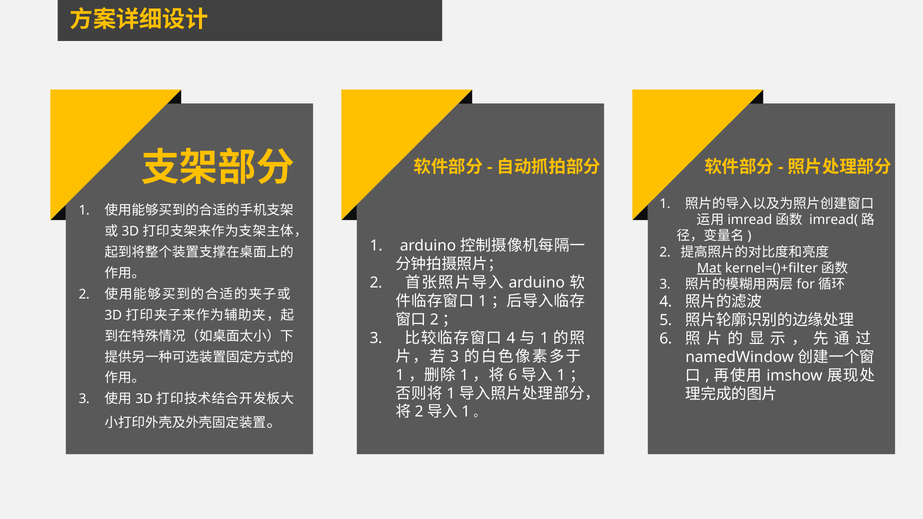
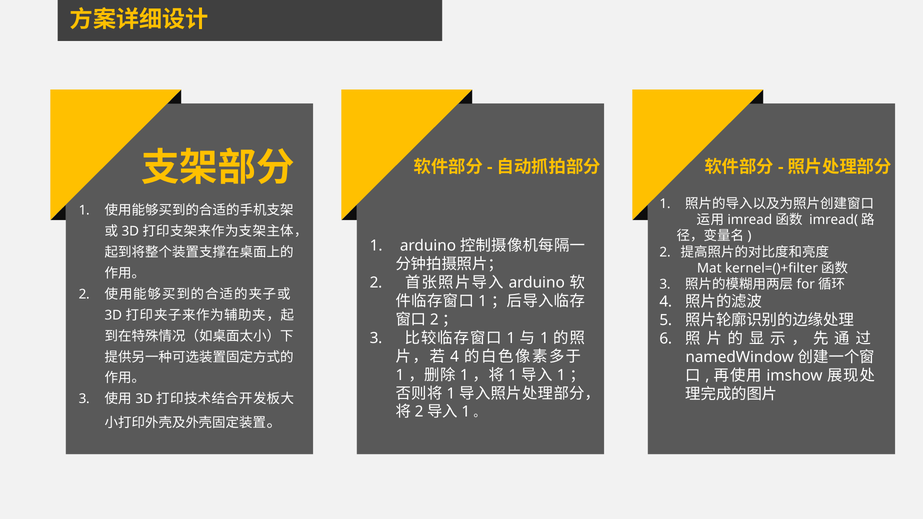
Mat underline: present -> none (709, 268)
4: 4 -> 1 (511, 338)
3: 3 -> 4 (455, 357)
6: 6 -> 1 (513, 375)
